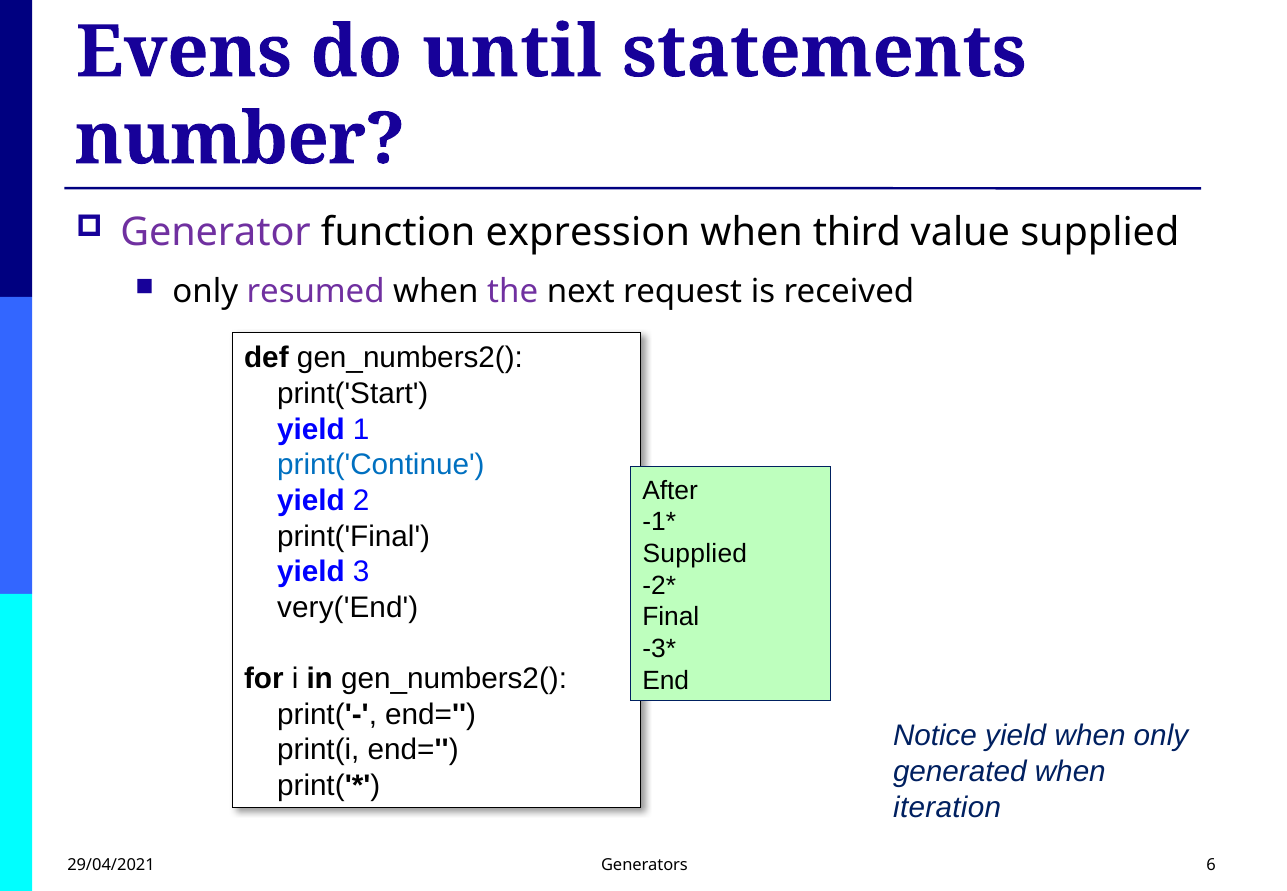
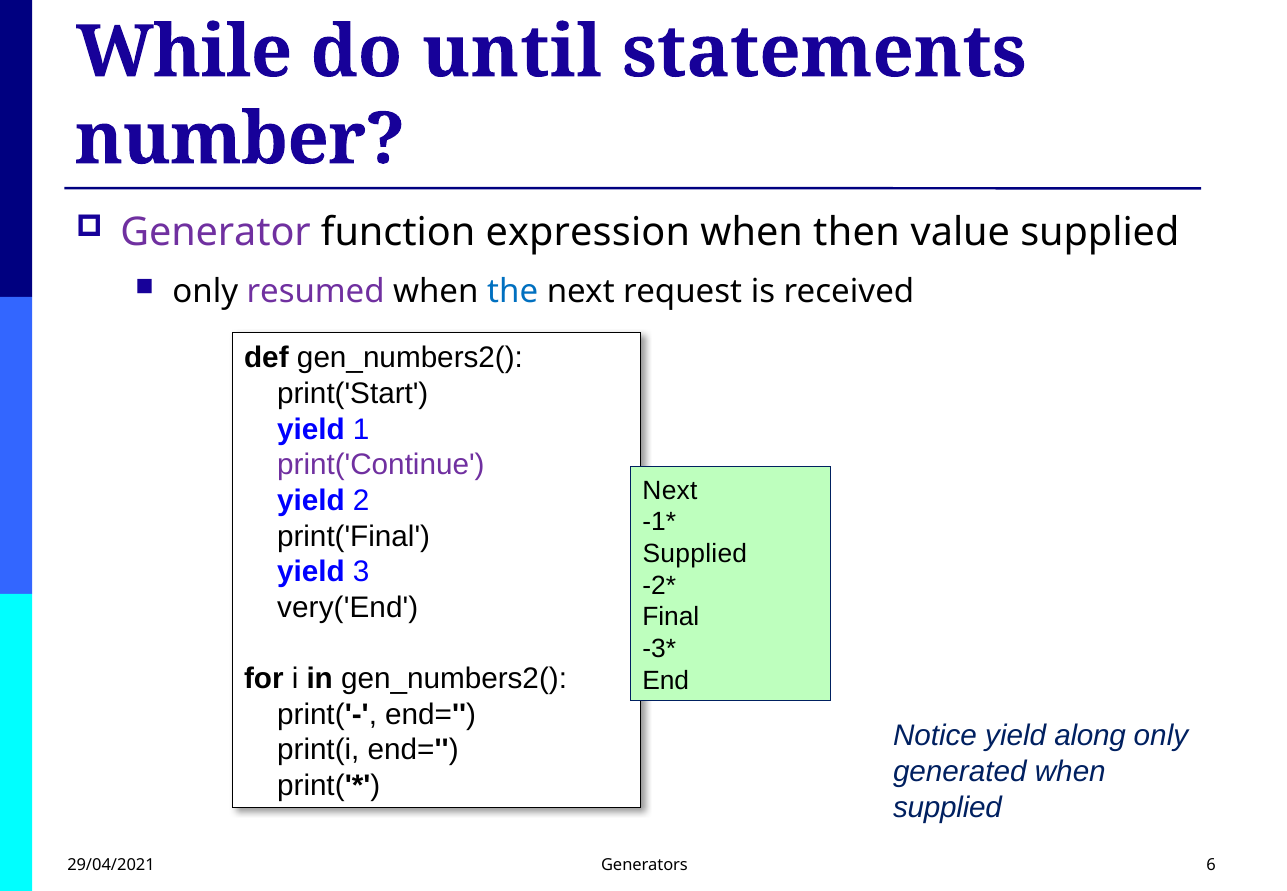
Evens: Evens -> While (184, 52)
third: third -> then (857, 233)
the colour: purple -> blue (513, 292)
print('Continue colour: blue -> purple (381, 465)
After: After -> Next (670, 490)
yield when: when -> along (1090, 736)
iteration: iteration -> supplied (947, 807)
